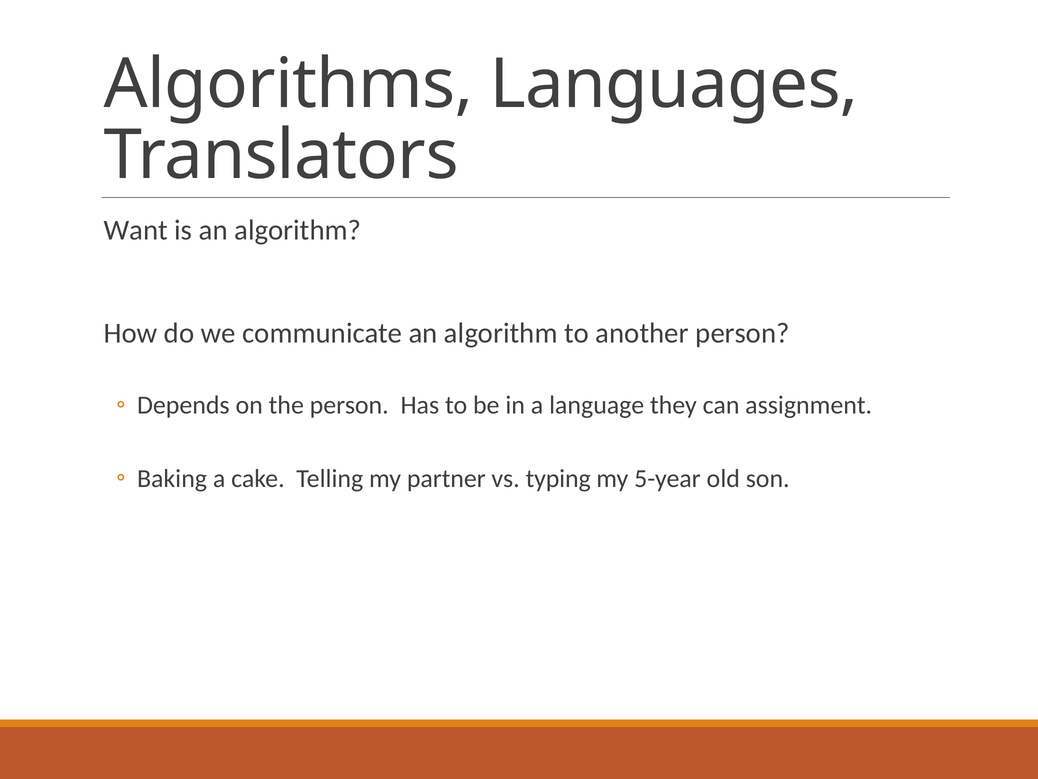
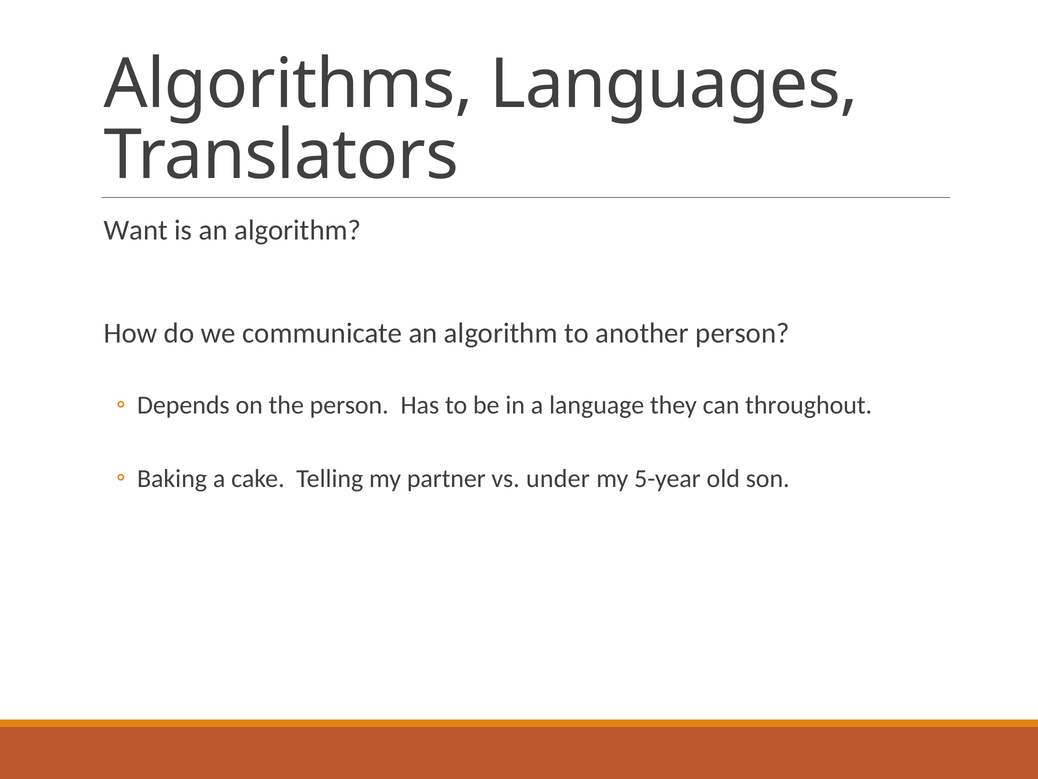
assignment: assignment -> throughout (809, 405)
typing: typing -> under (558, 478)
